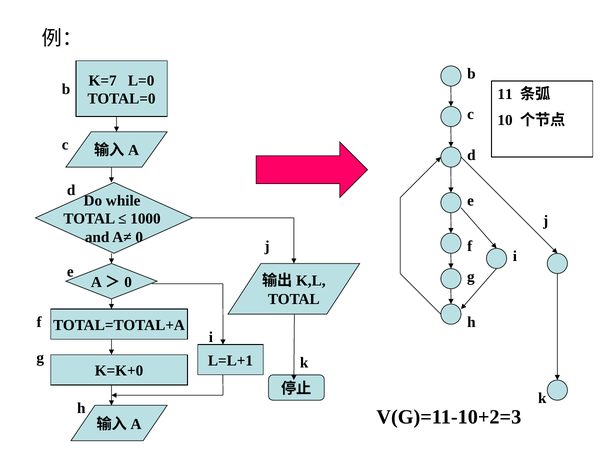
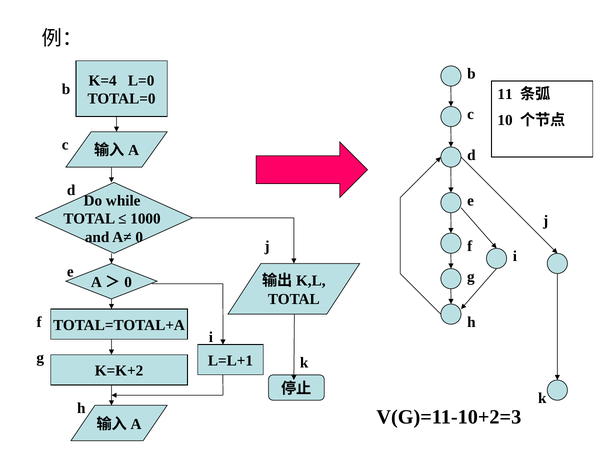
K=7: K=7 -> K=4 (103, 81)
K=K+0: K=K+0 -> K=K+2 (119, 371)
